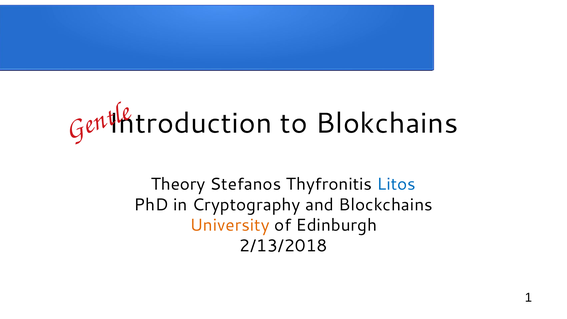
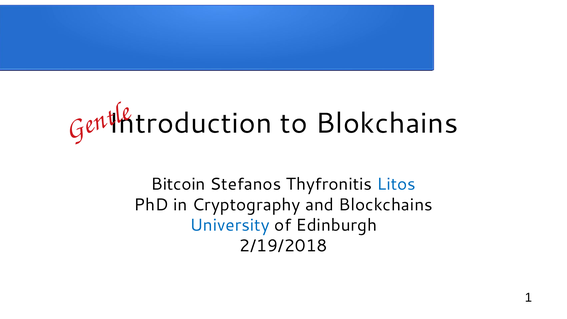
Theory: Theory -> Bitcoin (178, 184)
University colour: orange -> blue (230, 225)
2/13/2018: 2/13/2018 -> 2/19/2018 (283, 246)
